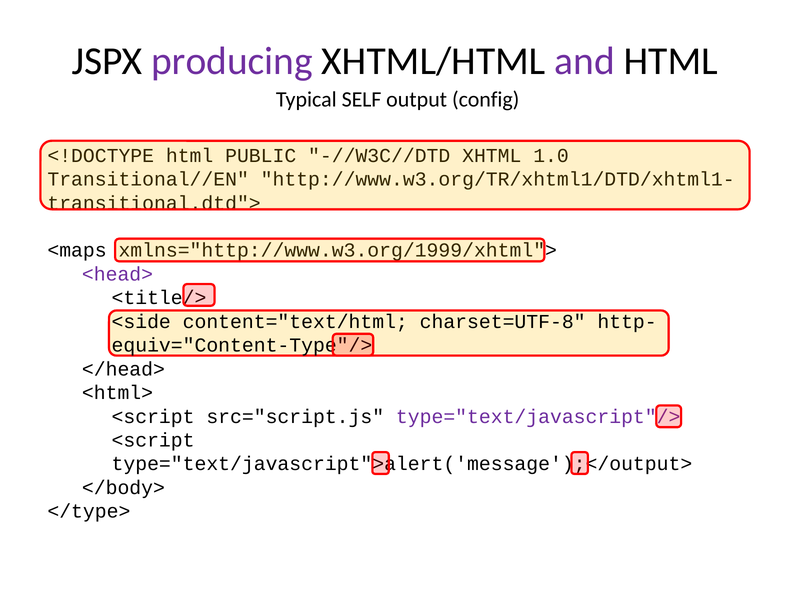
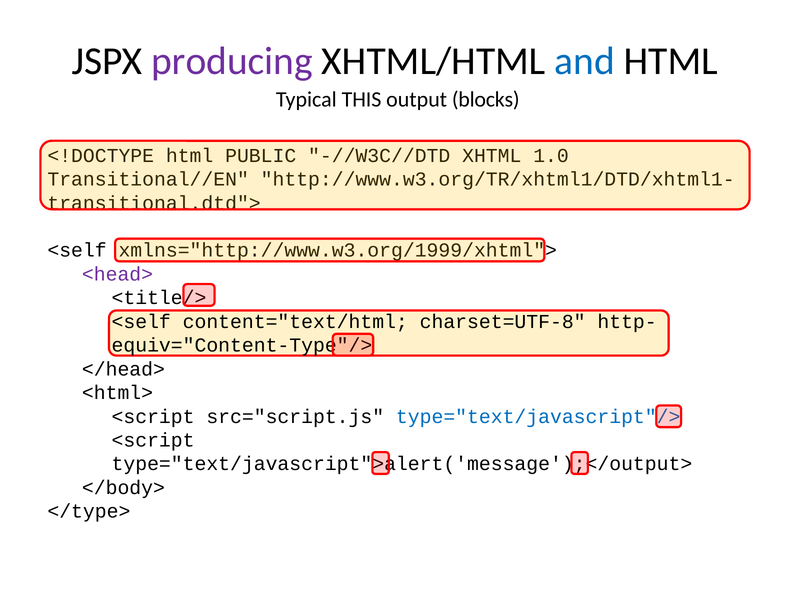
and colour: purple -> blue (585, 61)
SELF: SELF -> THIS (362, 99)
config: config -> blocks (486, 99)
<maps: <maps -> <self (77, 250)
<side: <side -> <self (141, 321)
type="text/javascript"/> colour: purple -> blue (538, 416)
